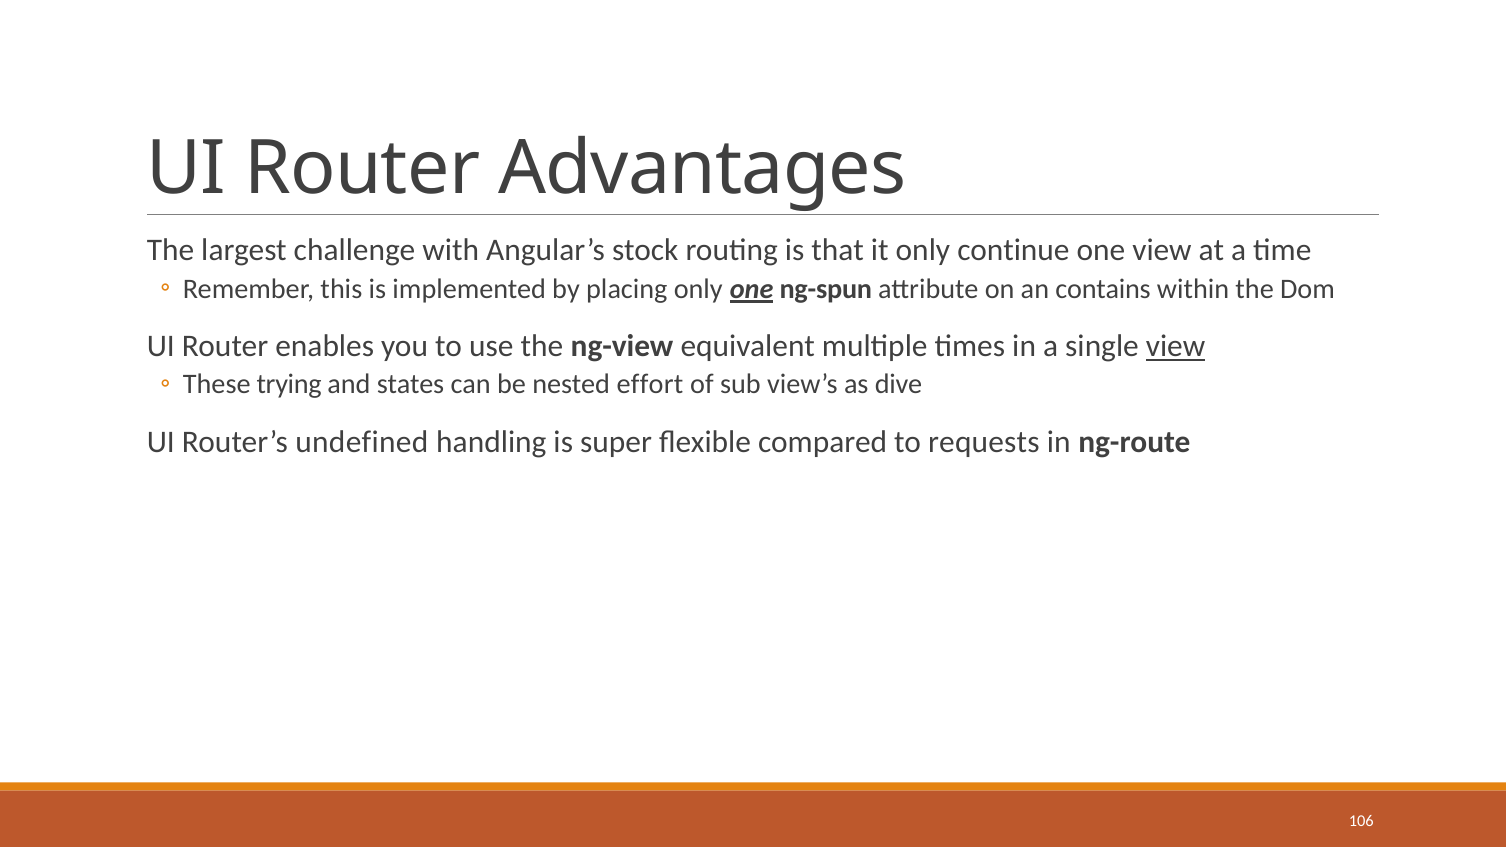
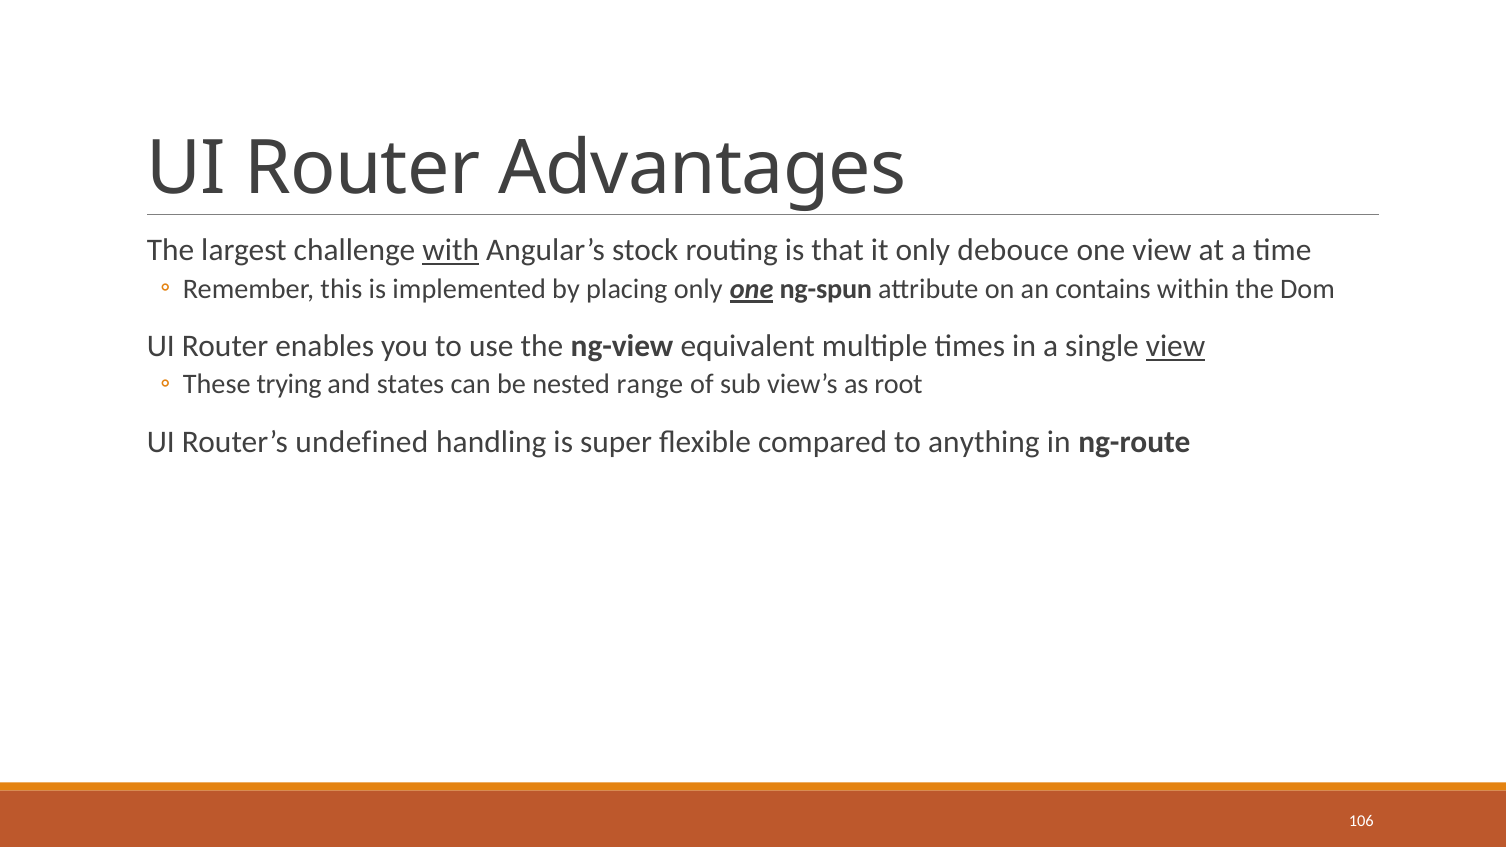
with underline: none -> present (451, 250)
continue: continue -> debouce (1013, 250)
effort: effort -> range (650, 385)
dive: dive -> root (899, 385)
requests: requests -> anything (984, 442)
